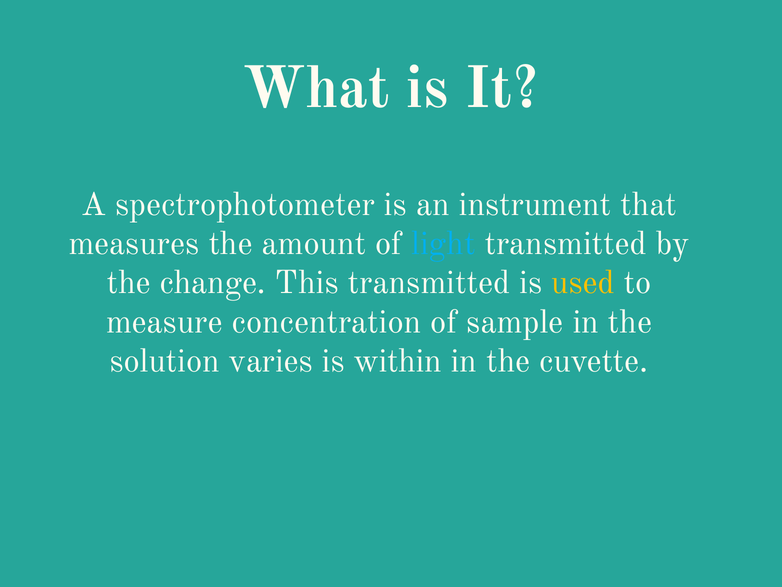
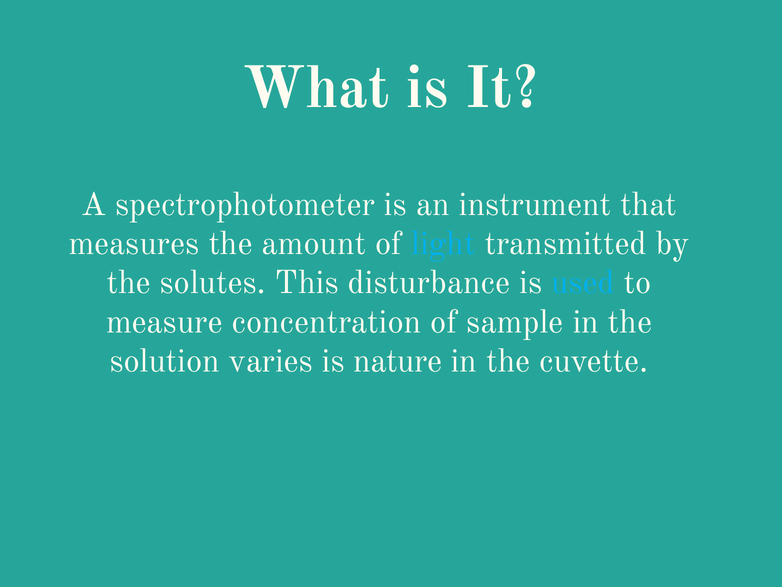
change: change -> solutes (213, 282)
This transmitted: transmitted -> disturbance (429, 282)
used colour: yellow -> light blue (583, 282)
within: within -> nature (398, 361)
